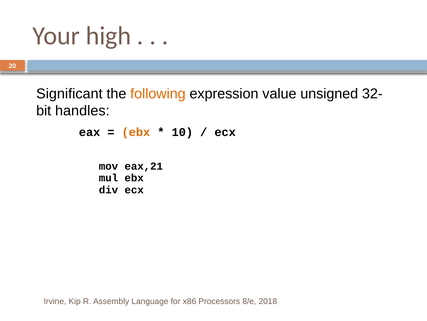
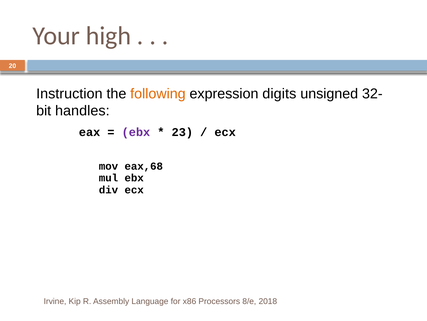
Significant: Significant -> Instruction (69, 93)
value: value -> digits (279, 93)
ebx colour: orange -> purple (136, 132)
10: 10 -> 23 (182, 132)
eax,21: eax,21 -> eax,68 (144, 166)
